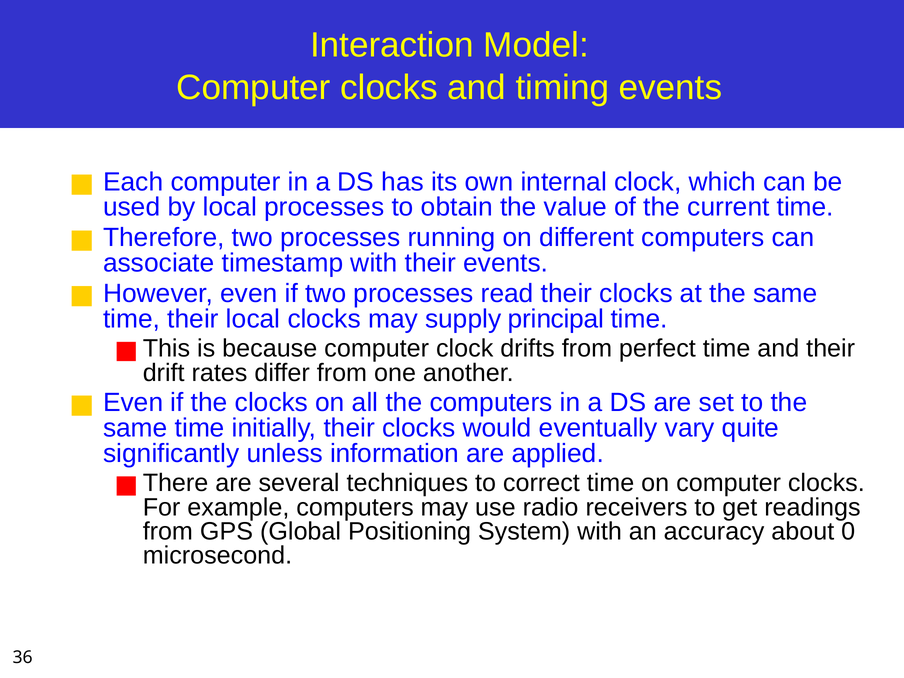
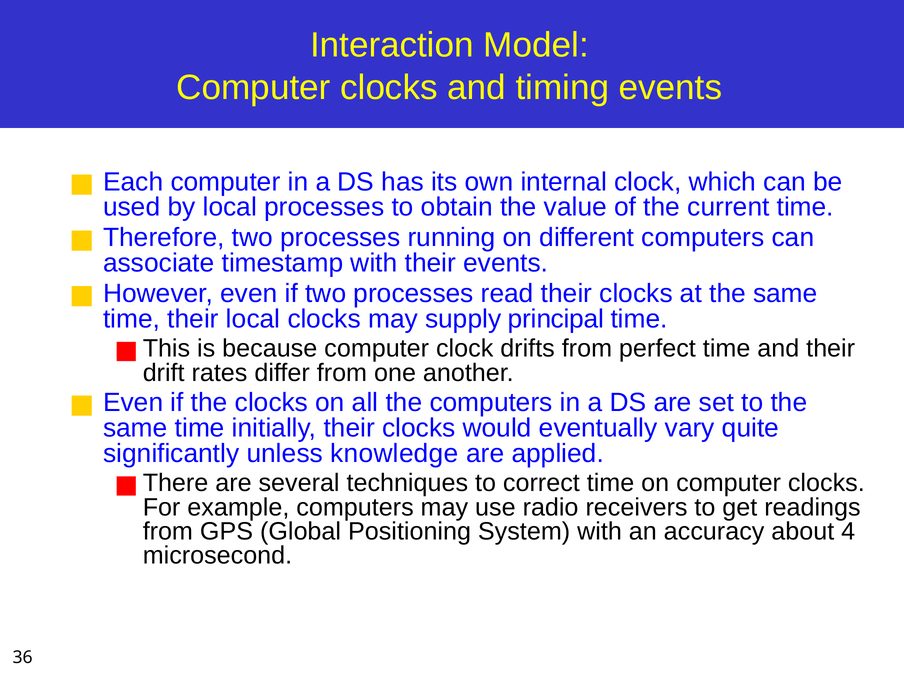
information: information -> knowledge (394, 453)
0: 0 -> 4 (848, 531)
